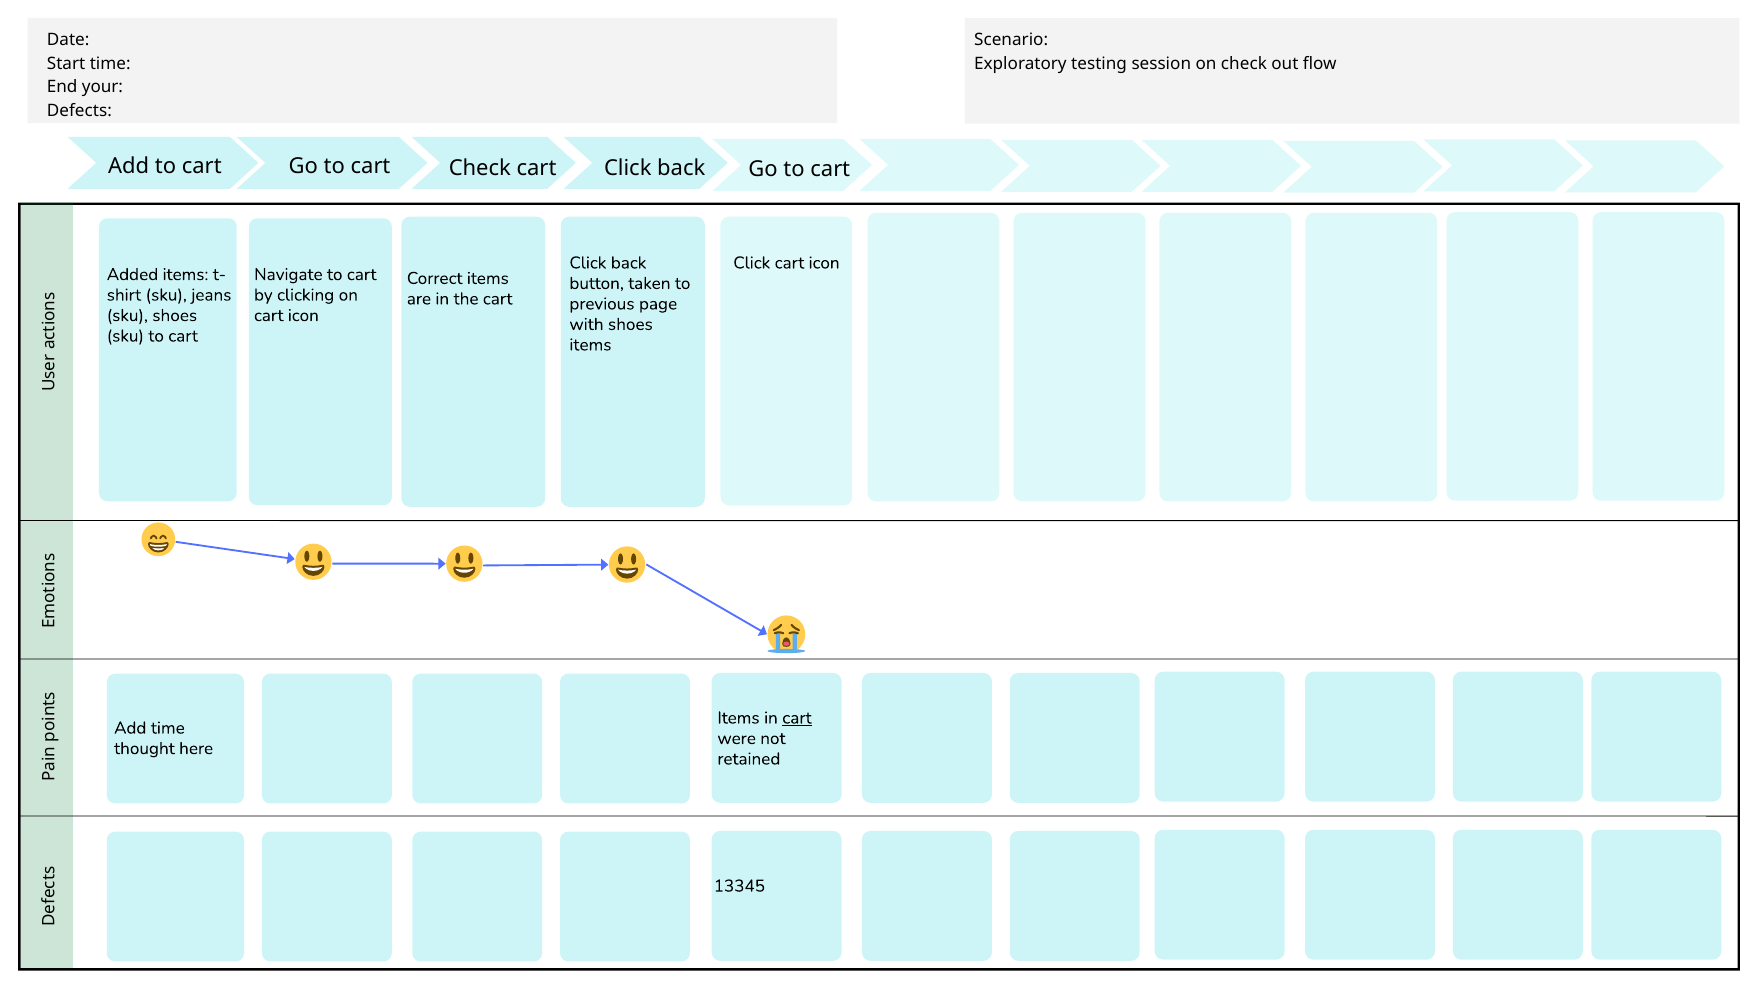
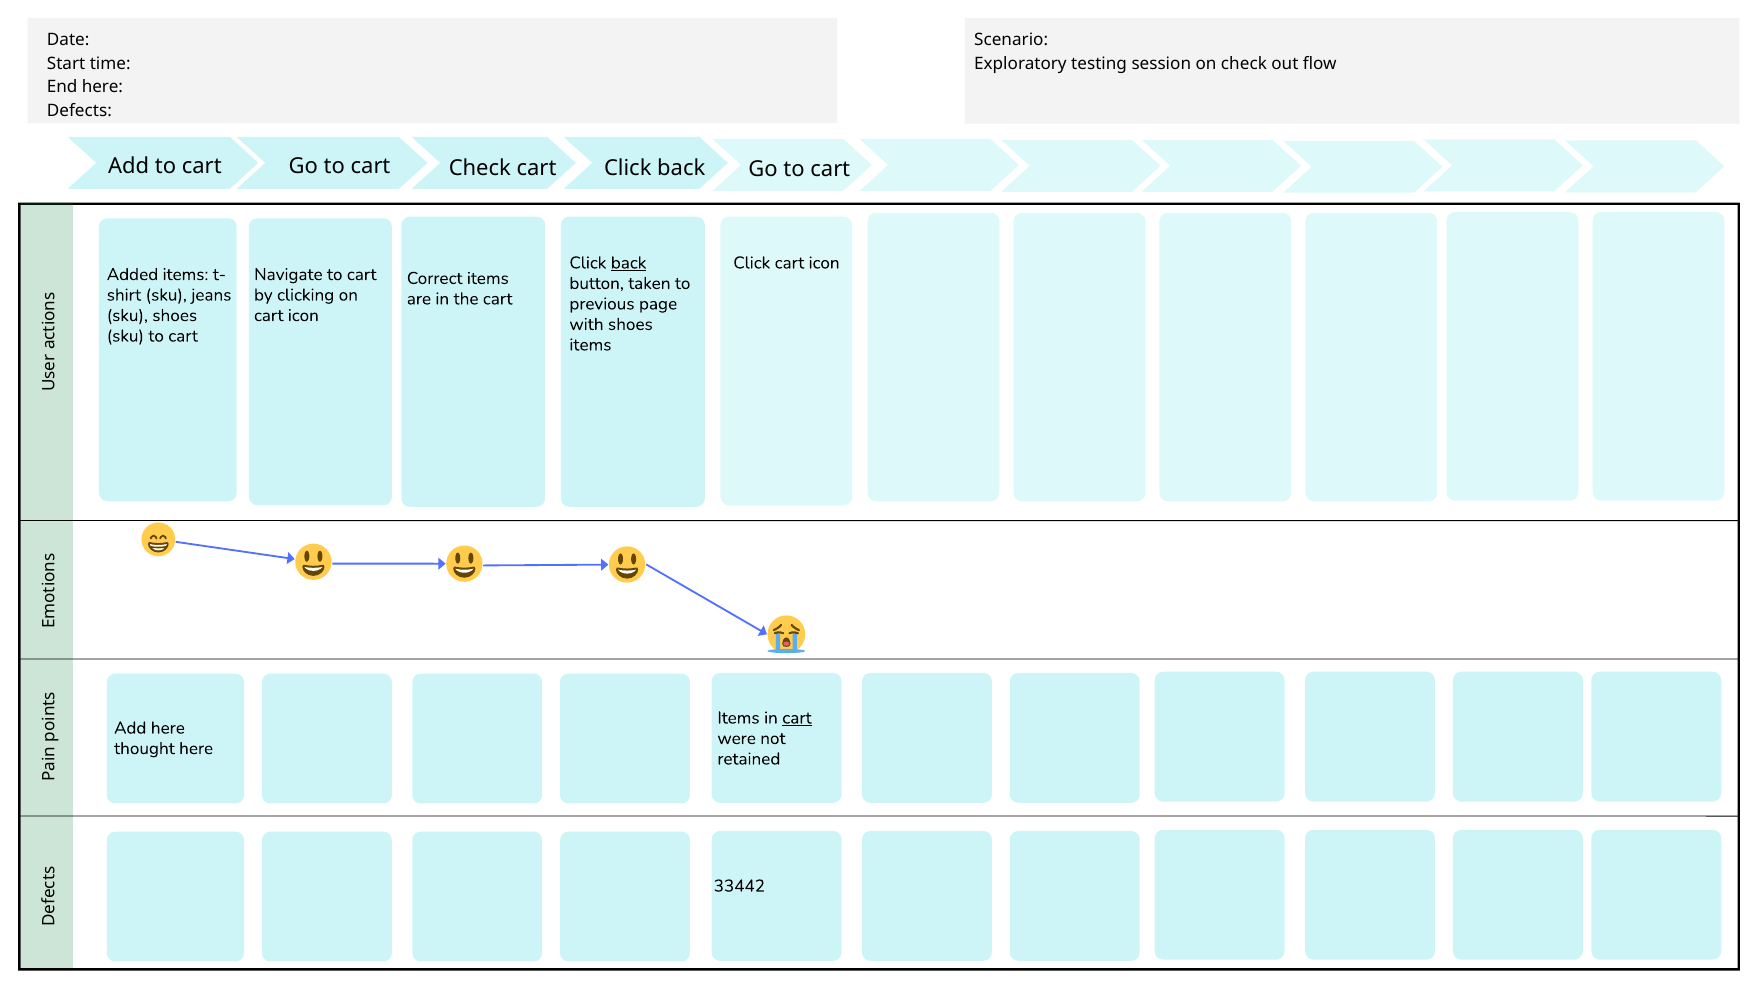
End your: your -> here (102, 87)
back underline: none -> present (629, 263)
Add time: time -> here (168, 728)
13345: 13345 -> 33442 (739, 886)
